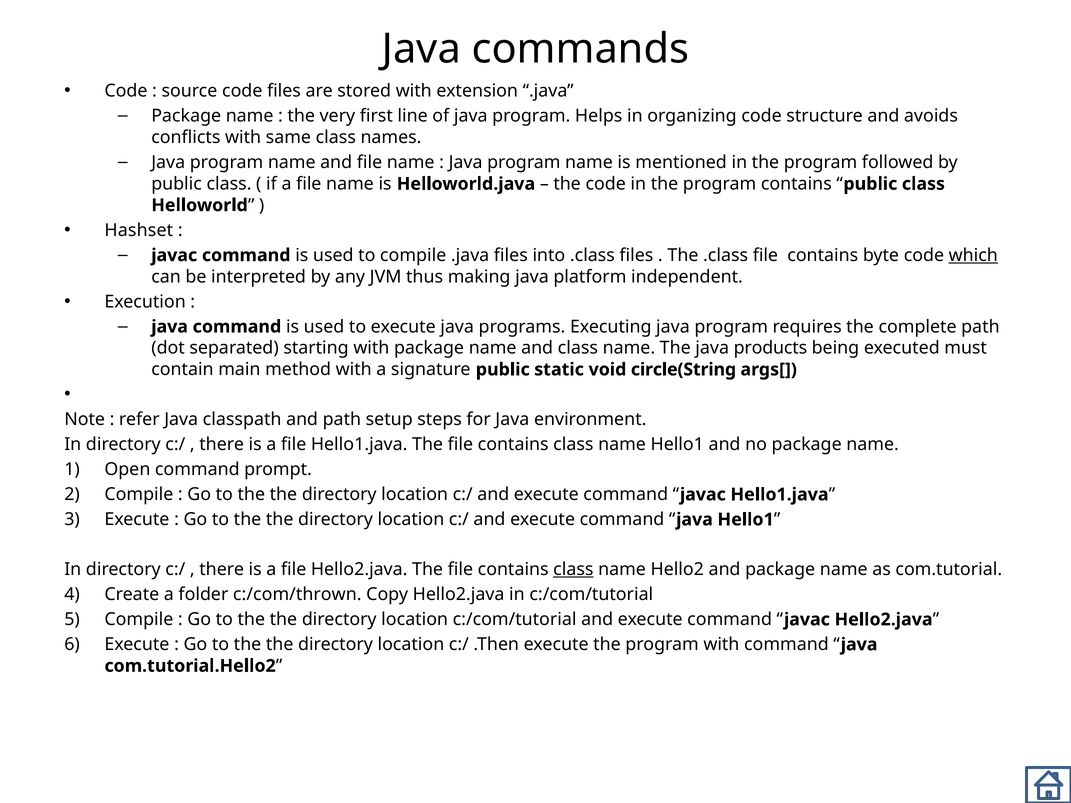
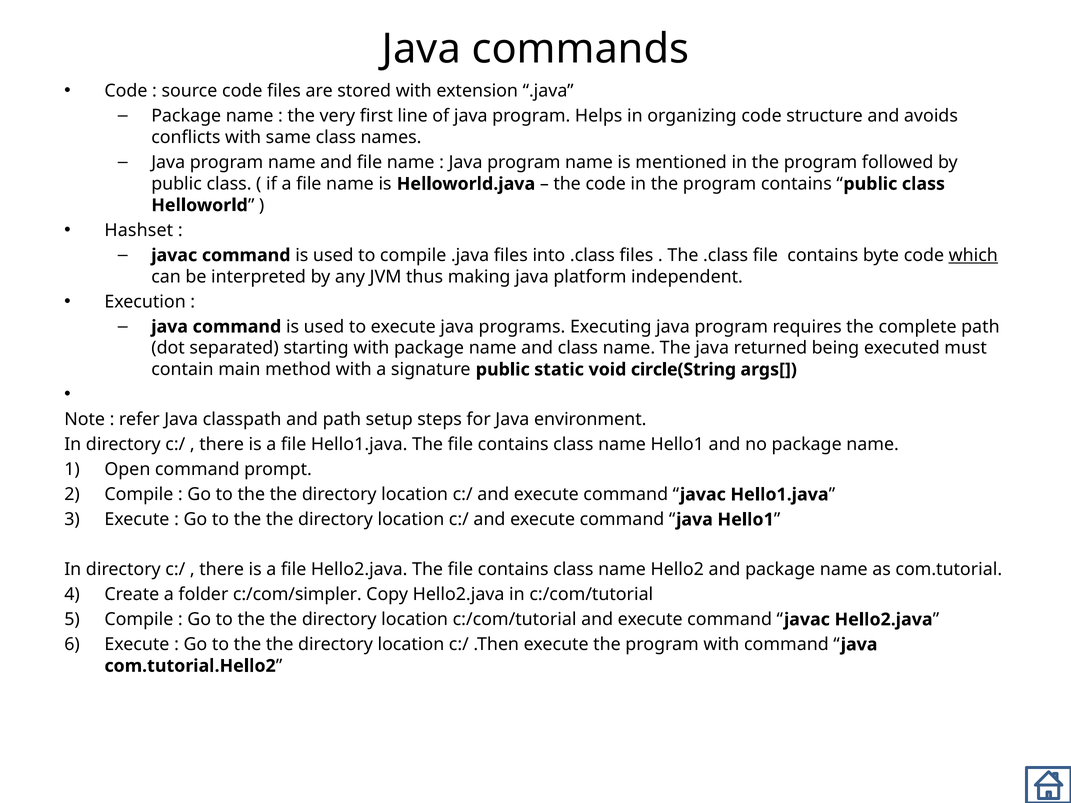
products: products -> returned (770, 348)
class underline: present -> none (573, 570)
c:/com/thrown: c:/com/thrown -> c:/com/simpler (297, 595)
